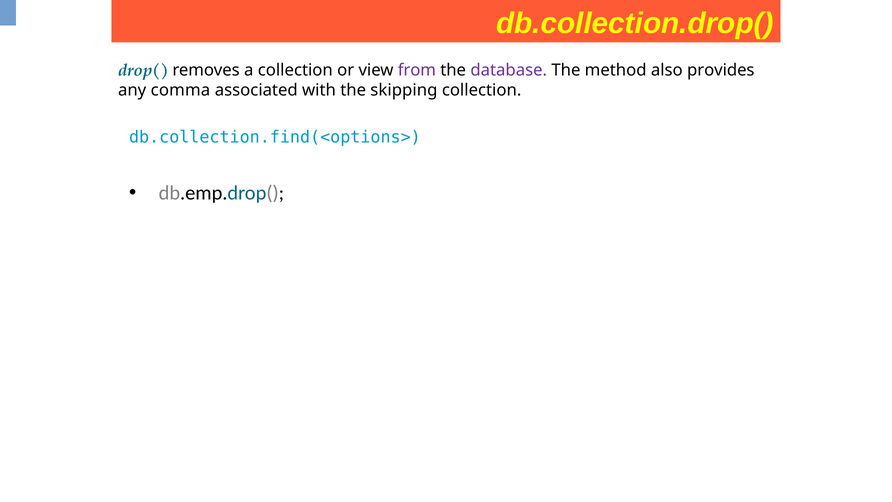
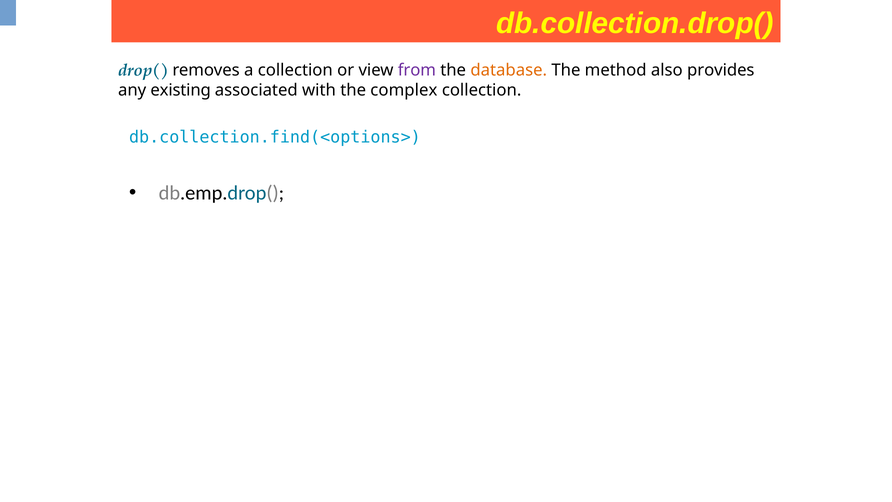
database colour: purple -> orange (509, 70)
comma: comma -> existing (181, 90)
skipping: skipping -> complex (404, 90)
